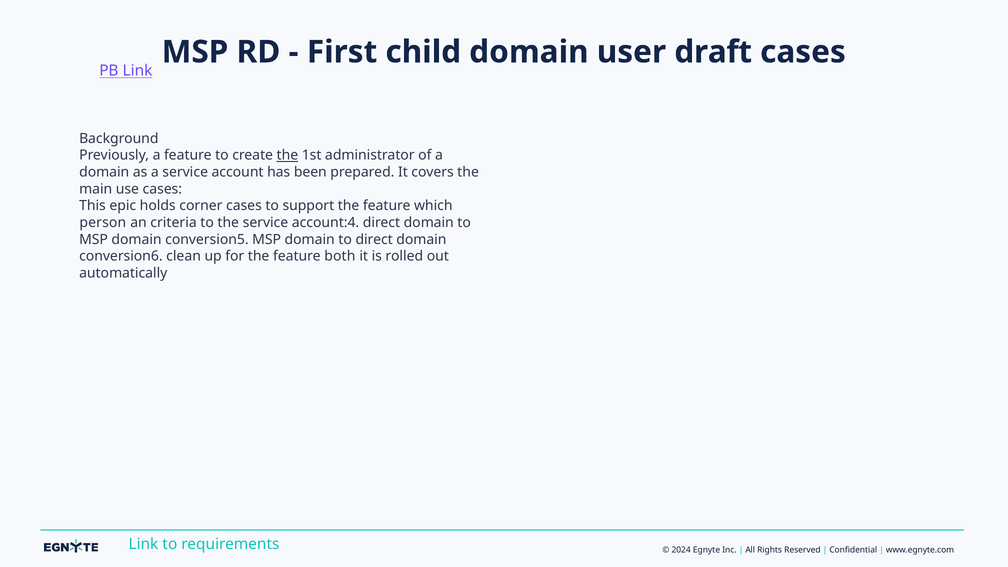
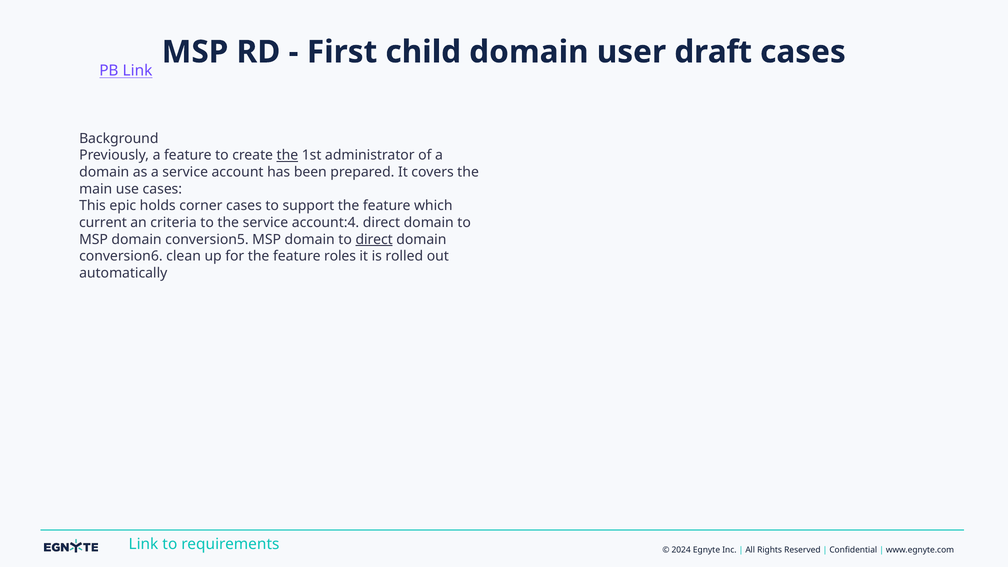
person: person -> current (103, 223)
direct underline: none -> present (374, 239)
both: both -> roles (340, 256)
